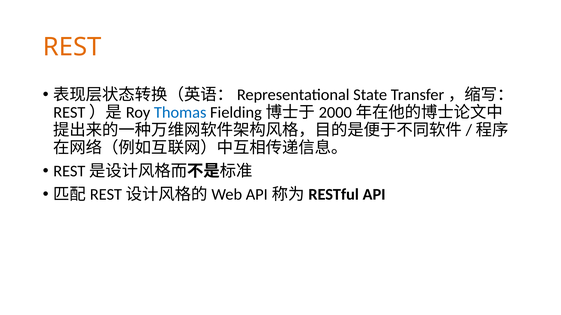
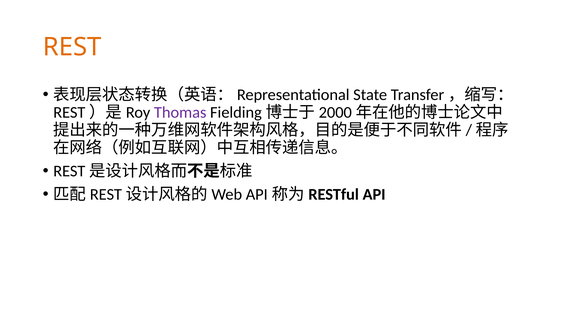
Thomas colour: blue -> purple (180, 113)
